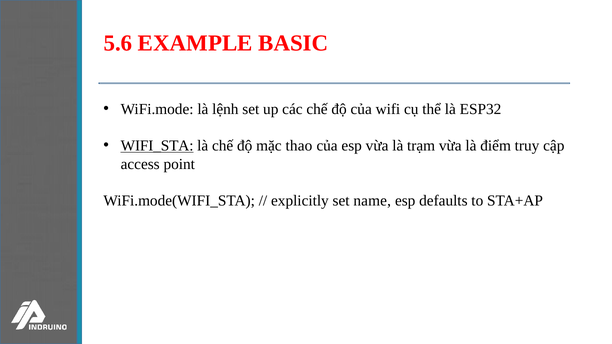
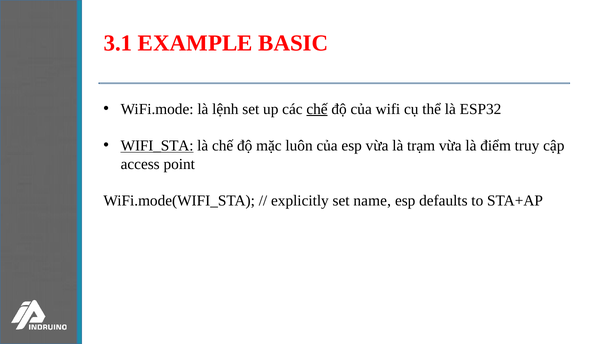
5.6: 5.6 -> 3.1 (118, 43)
chế underline: none -> present (317, 109)
thao: thao -> luôn (299, 146)
